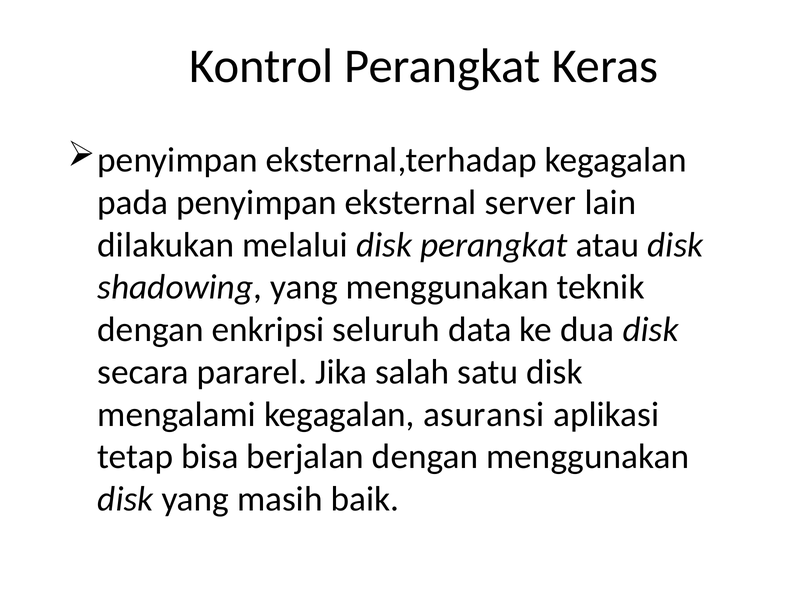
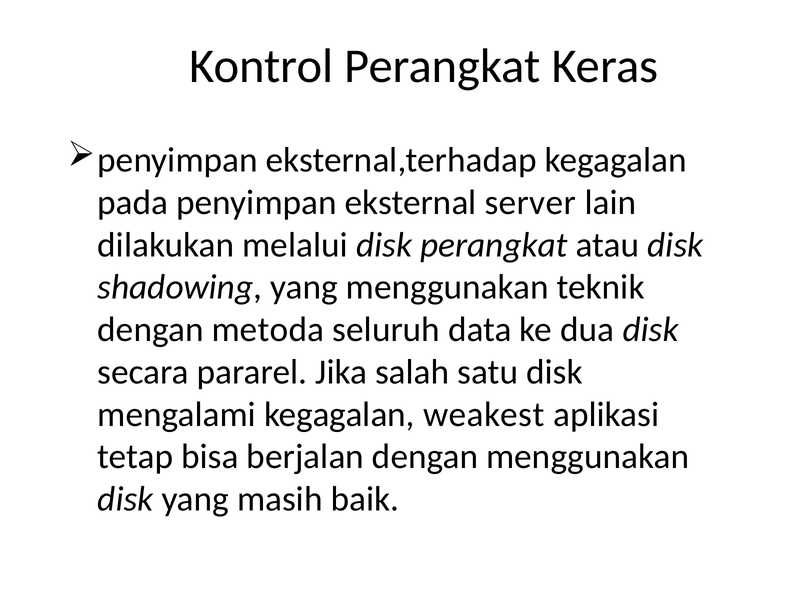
enkripsi: enkripsi -> metoda (268, 330)
asuransi: asuransi -> weakest (484, 415)
